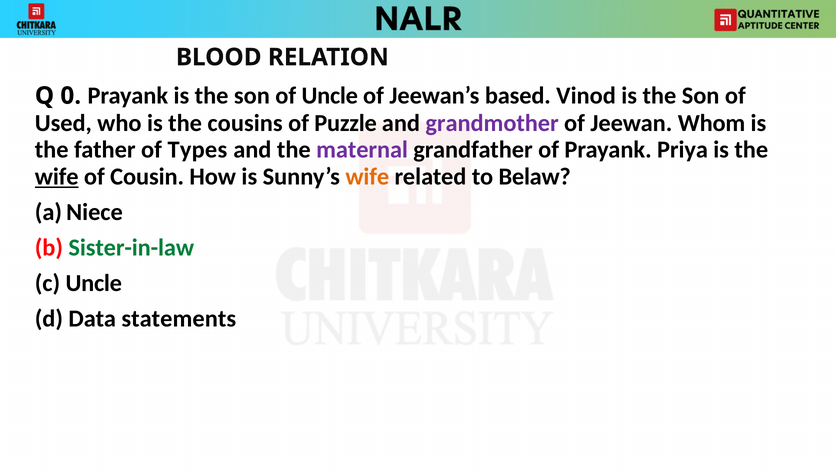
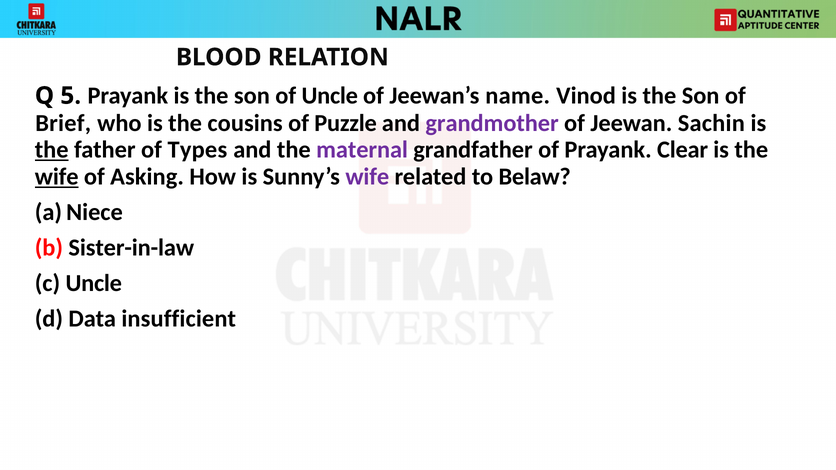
0: 0 -> 5 (71, 96)
based: based -> name (518, 96)
Used: Used -> Brief (63, 123)
Whom: Whom -> Sachin (711, 123)
the underline: none -> present (52, 150)
Priya: Priya -> Clear (683, 150)
Cousin: Cousin -> Asking (147, 177)
wife colour: orange -> purple (367, 177)
Sister-in-law colour: green -> black (131, 248)
statements: statements -> insufficient (179, 319)
